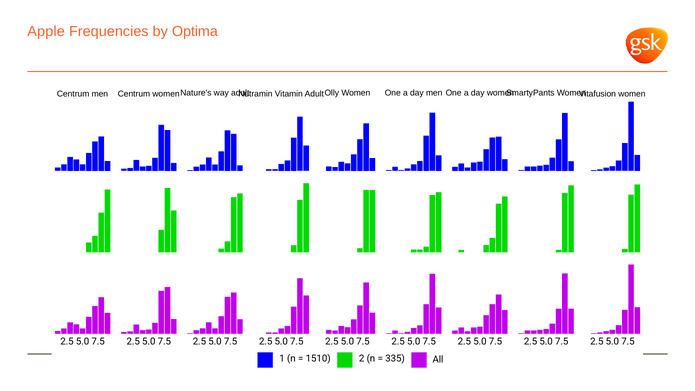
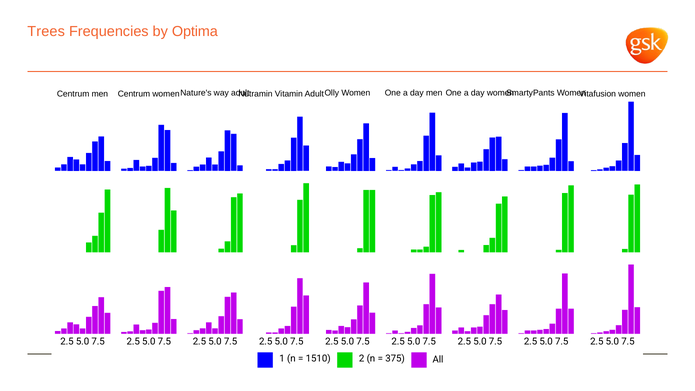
Apple: Apple -> Trees (46, 32)
335: 335 -> 375 (395, 359)
